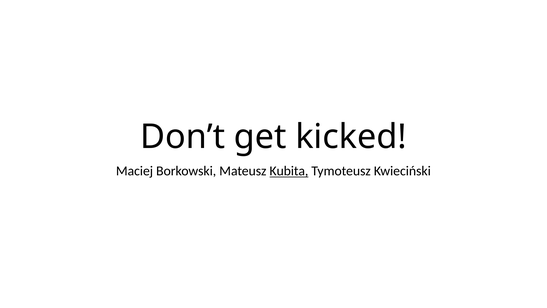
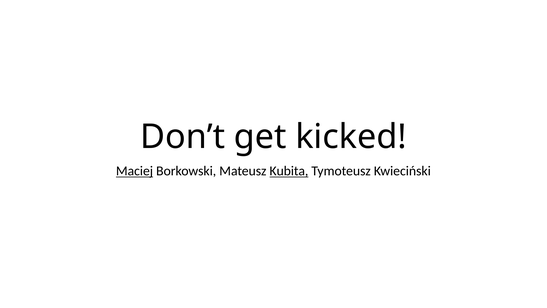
Maciej underline: none -> present (135, 171)
